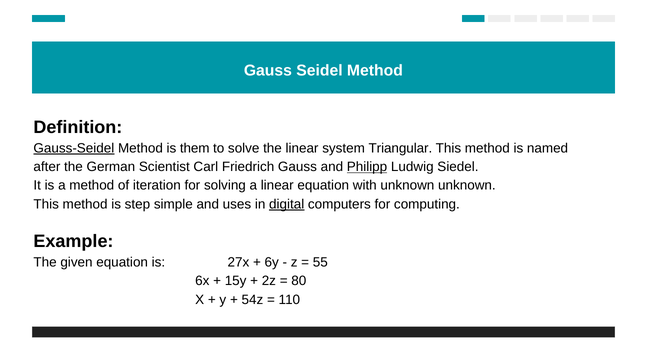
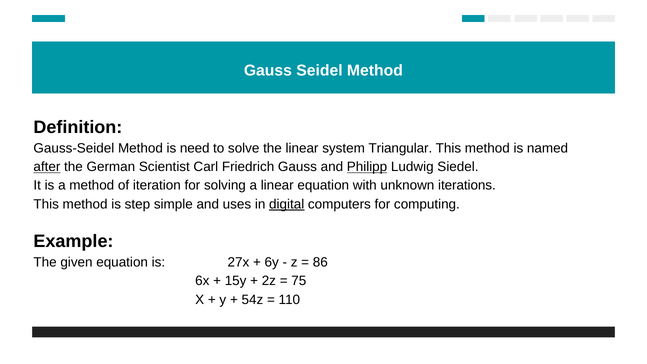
Gauss-Seidel underline: present -> none (74, 148)
them: them -> need (195, 148)
after underline: none -> present (47, 167)
unknown unknown: unknown -> iterations (467, 186)
55: 55 -> 86 (320, 262)
80: 80 -> 75 (299, 281)
